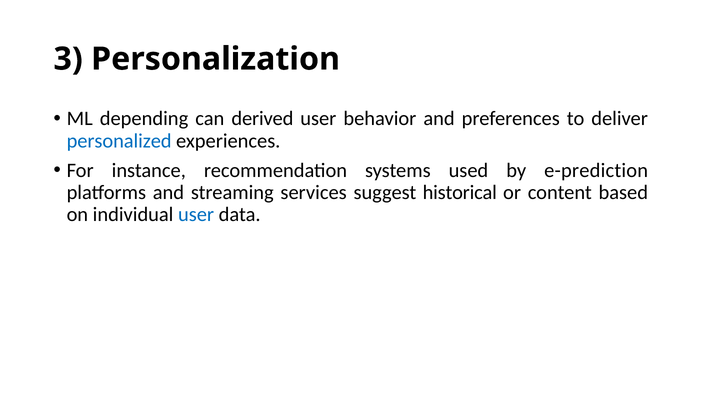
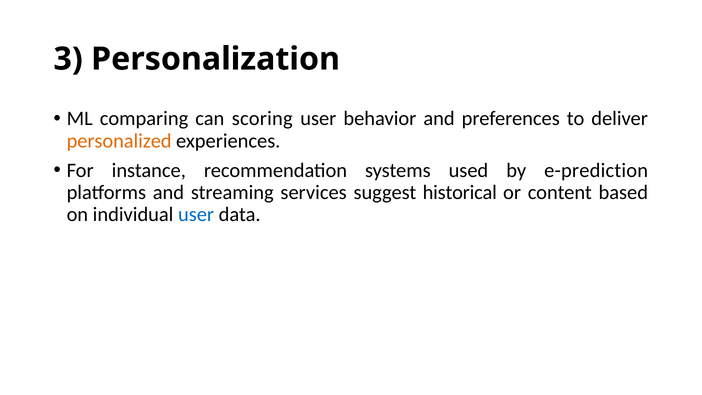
depending: depending -> comparing (144, 119)
derived: derived -> scoring (262, 119)
personalized colour: blue -> orange (119, 141)
